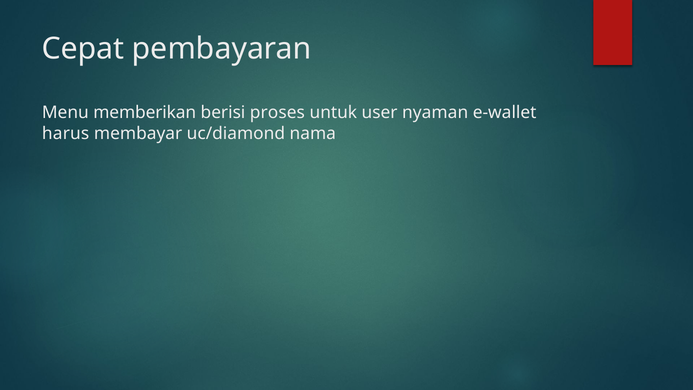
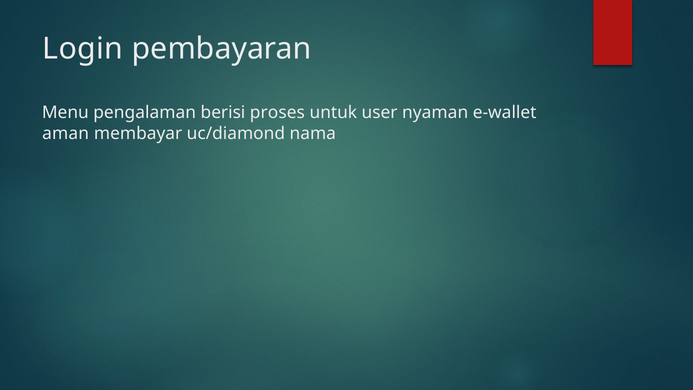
Cepat: Cepat -> Login (83, 49)
memberikan: memberikan -> pengalaman (145, 113)
harus: harus -> aman (66, 134)
